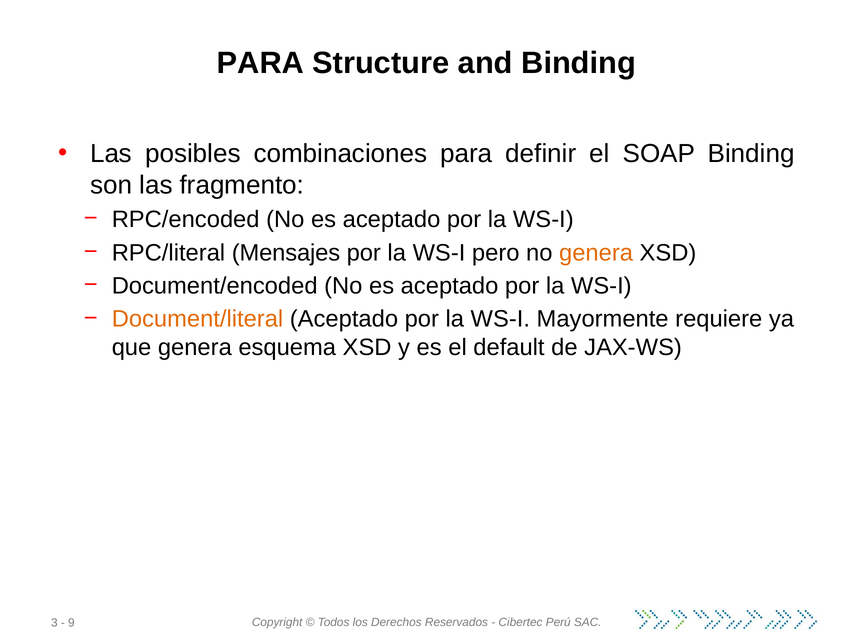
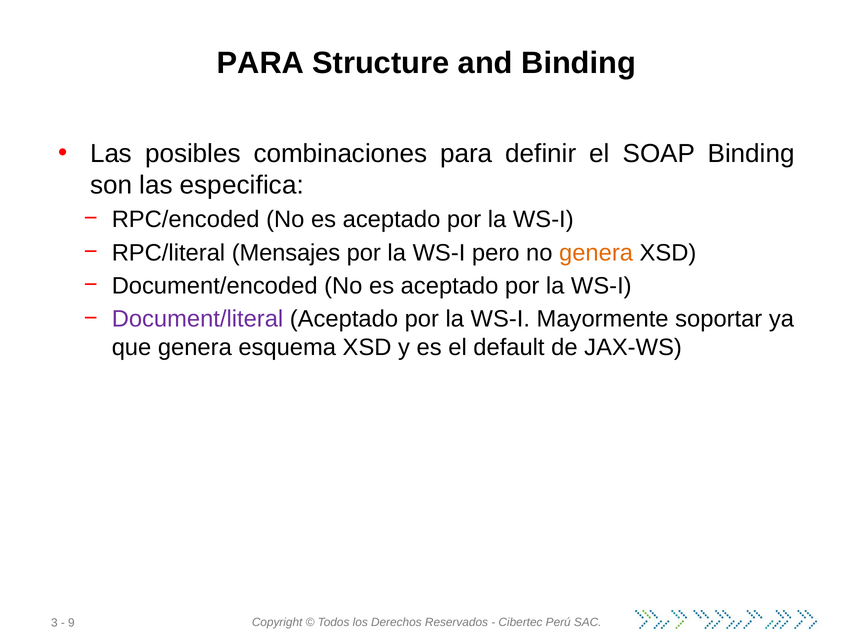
fragmento: fragmento -> especifica (242, 185)
Document/literal colour: orange -> purple (197, 319)
requiere: requiere -> soportar (719, 319)
